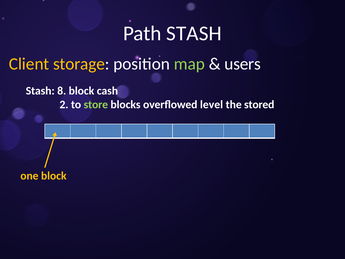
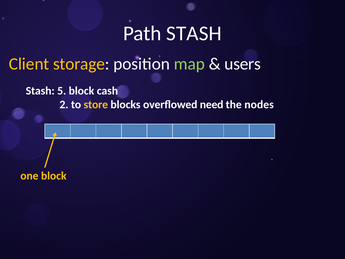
8: 8 -> 5 (62, 91)
store colour: light green -> yellow (96, 104)
level: level -> need (212, 104)
stored: stored -> nodes (259, 104)
